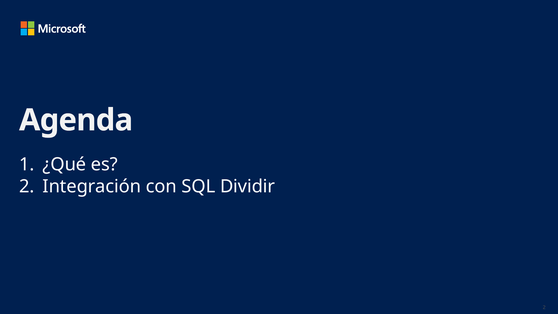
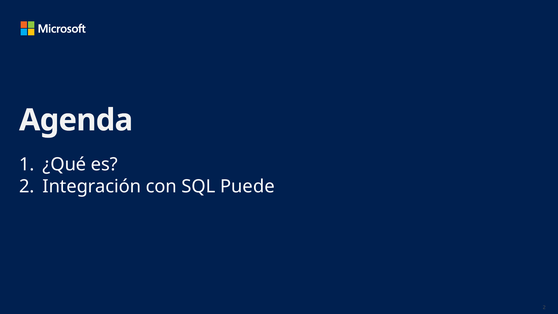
Dividir: Dividir -> Puede (247, 186)
